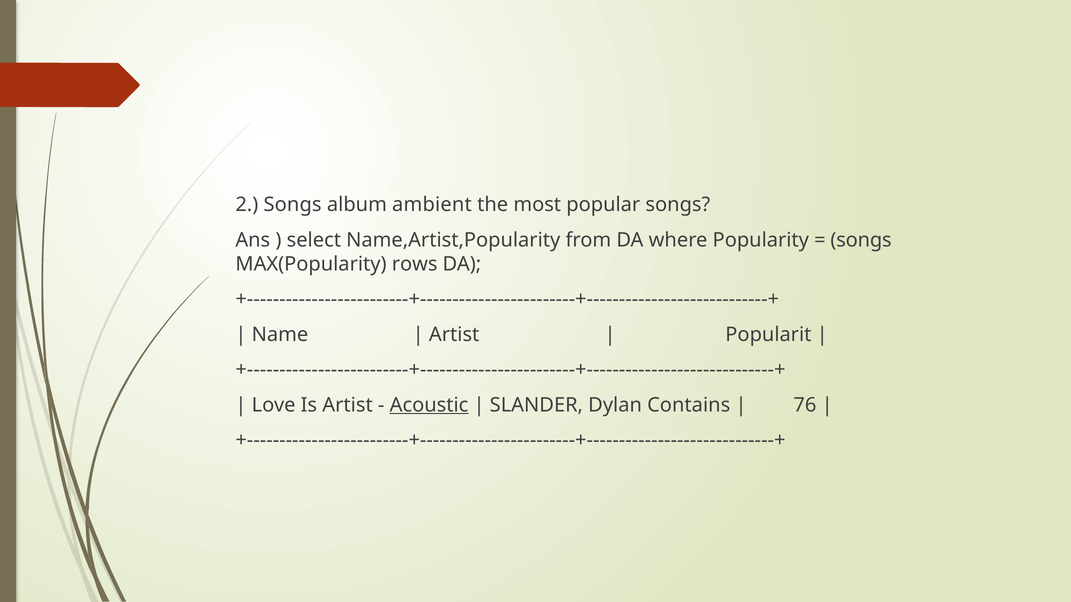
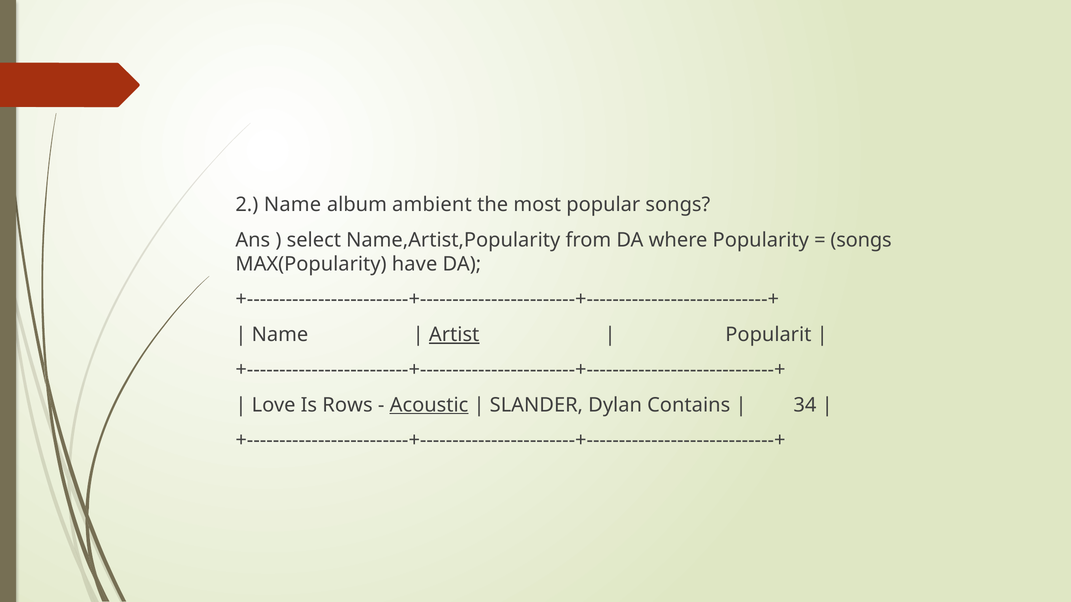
2 Songs: Songs -> Name (293, 205)
rows: rows -> have (415, 264)
Artist underline: none -> present (454, 335)
Is Artist: Artist -> Rows (348, 405)
76: 76 -> 34 (805, 405)
